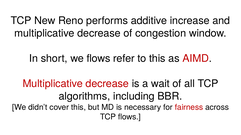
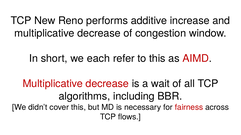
we flows: flows -> each (98, 59)
